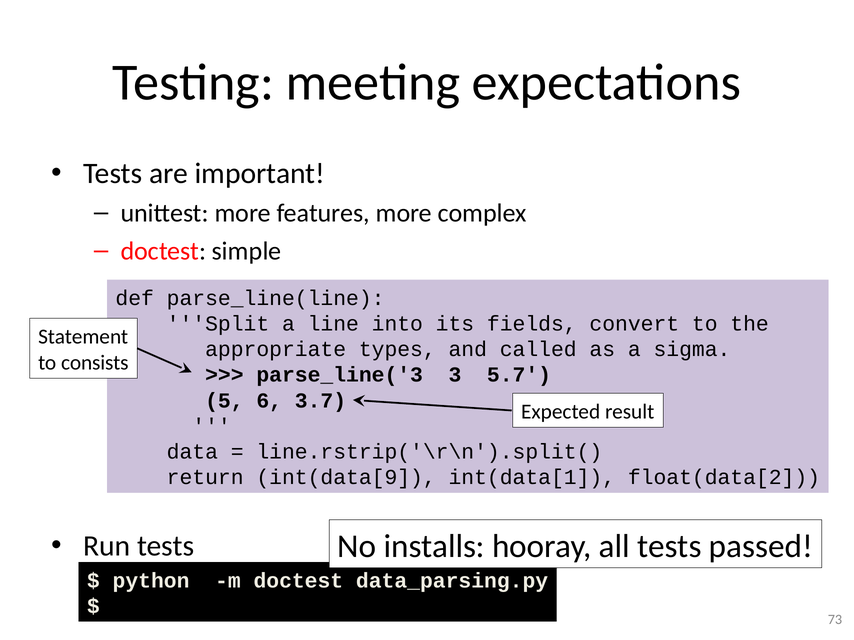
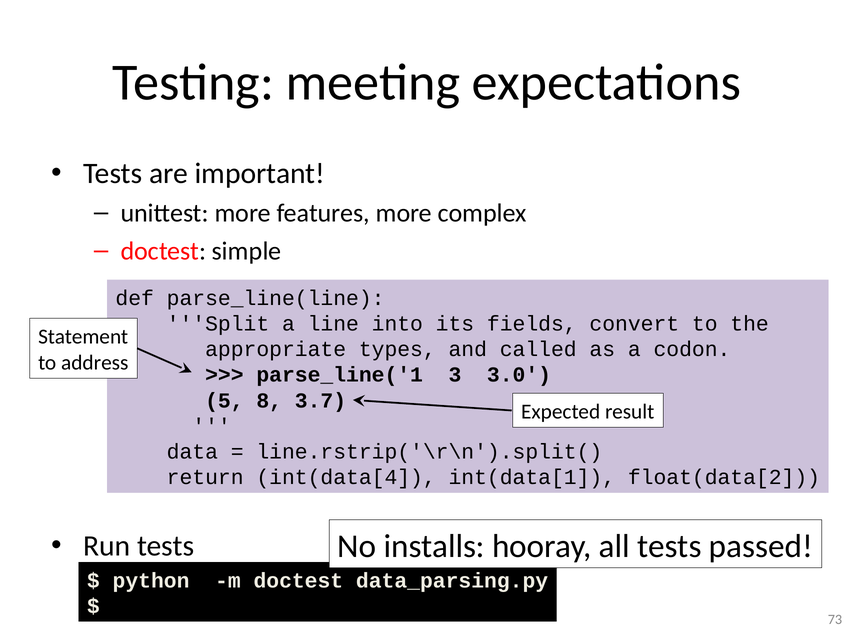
sigma: sigma -> codon (692, 350)
consists: consists -> address (95, 363)
parse_line('3: parse_line('3 -> parse_line('1 (340, 375)
5.7: 5.7 -> 3.0 (519, 375)
6: 6 -> 8 (269, 401)
int(data[9: int(data[9 -> int(data[4 (346, 478)
